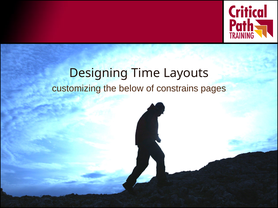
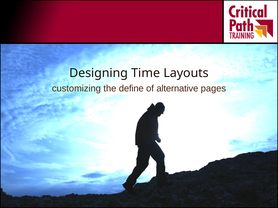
below: below -> define (131, 89)
constrains: constrains -> alternative (177, 89)
